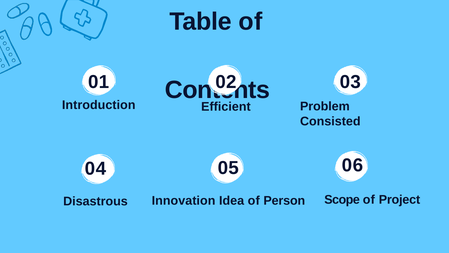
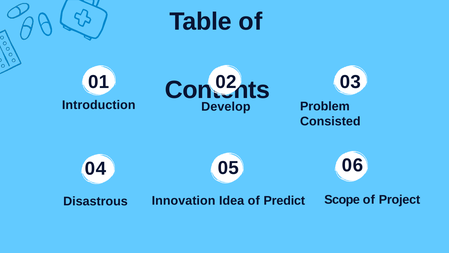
Efficient: Efficient -> Develop (226, 107)
Person: Person -> Predict (284, 200)
